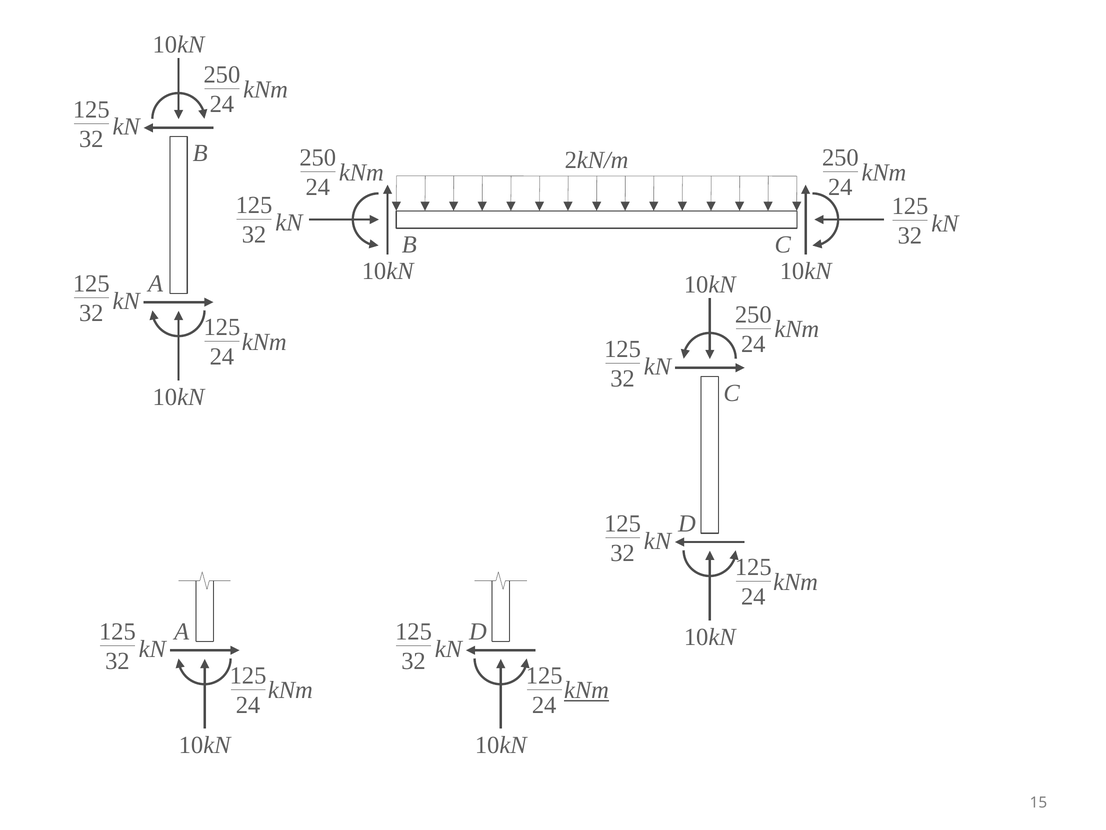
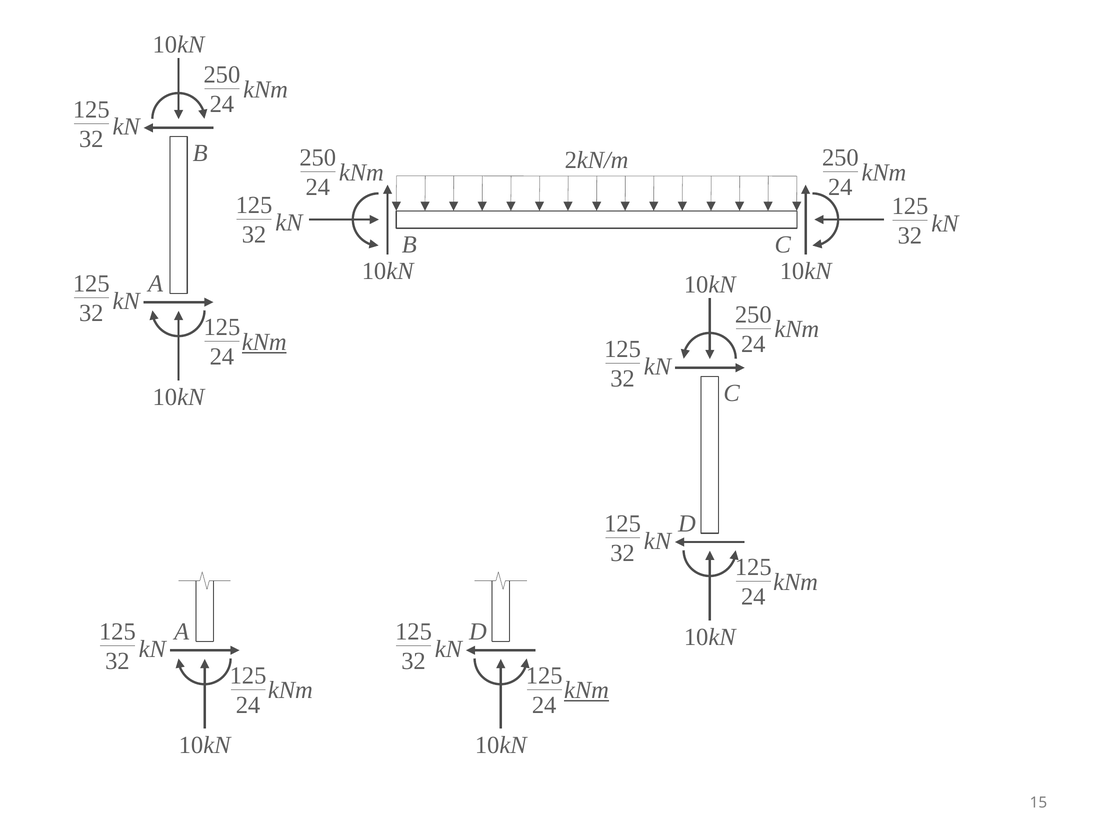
kNm underline: none -> present (264, 342)
